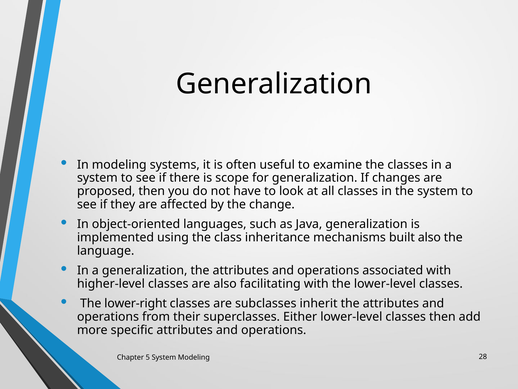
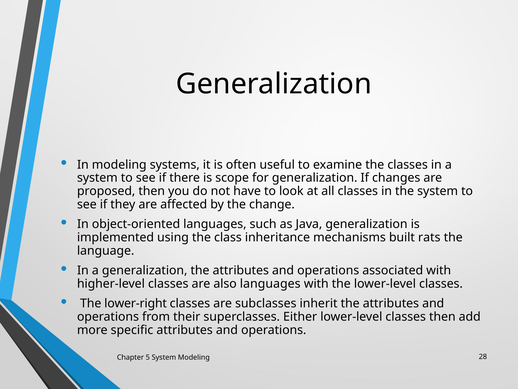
built also: also -> rats (429, 237)
also facilitating: facilitating -> languages (270, 283)
